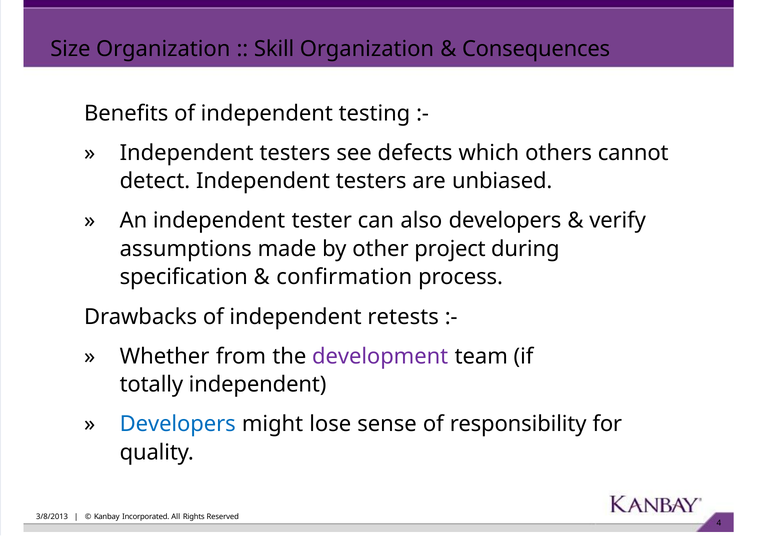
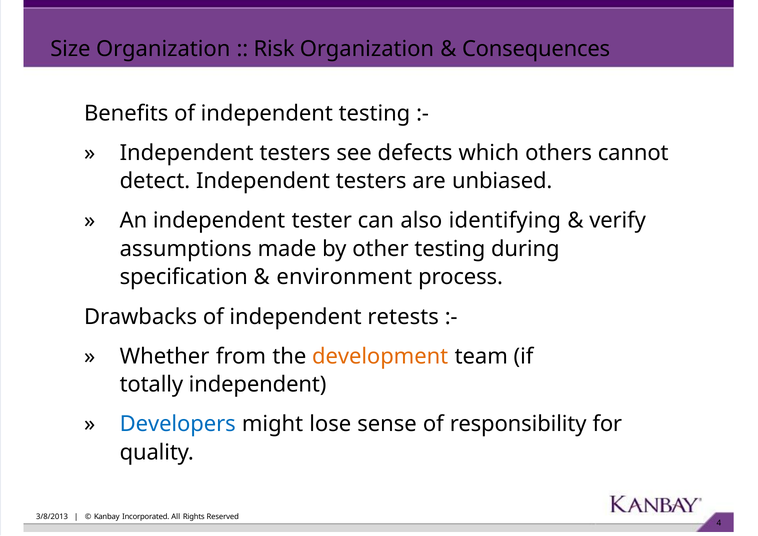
Skill: Skill -> Risk (274, 49)
also developers: developers -> identifying (505, 221)
other project: project -> testing (450, 249)
confirmation: confirmation -> environment (344, 277)
development colour: purple -> orange (380, 356)
